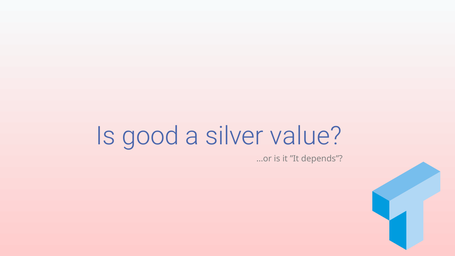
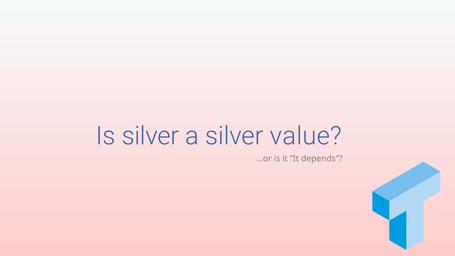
Is good: good -> silver (150, 136)
